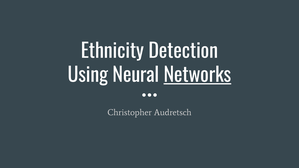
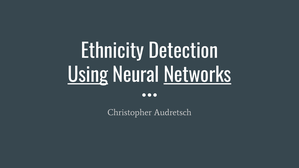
Using underline: none -> present (88, 75)
